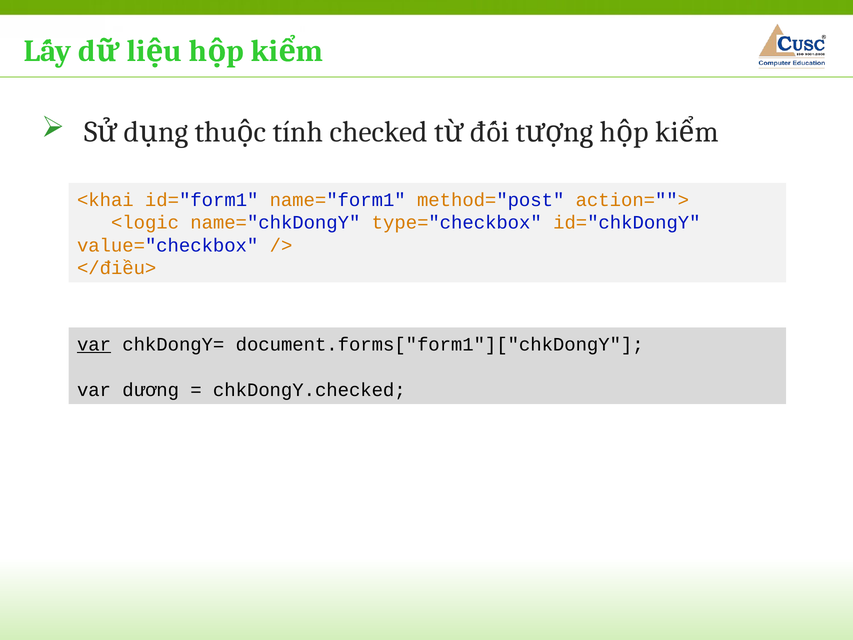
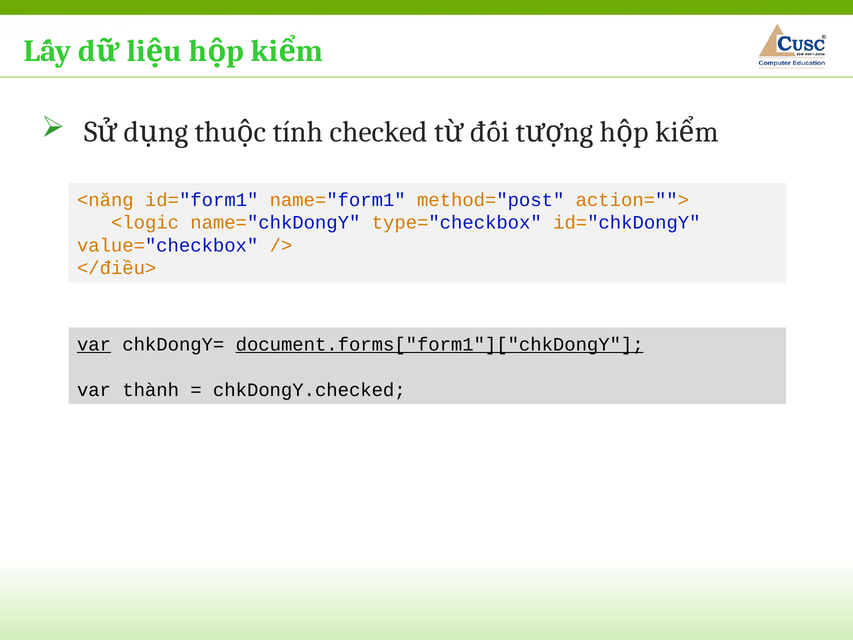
<khai: <khai -> <năng (105, 200)
document.forms["form1"]["chkDongY underline: none -> present (440, 344)
dương: dương -> thành (151, 390)
